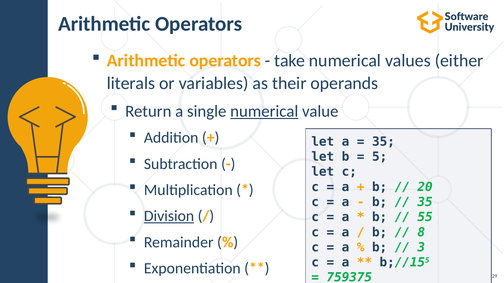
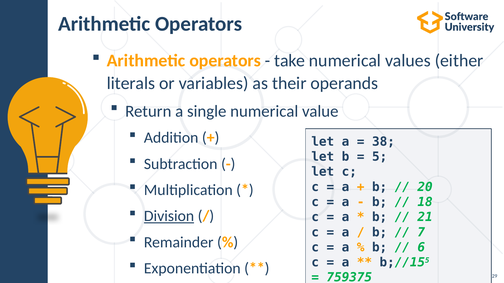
numerical underline: present -> none (264, 111)
35: 35 -> 38 (383, 142)
35: 35 -> 18 (425, 202)
55: 55 -> 21 (425, 217)
8: 8 -> 7 (421, 233)
3: 3 -> 6 (421, 248)
